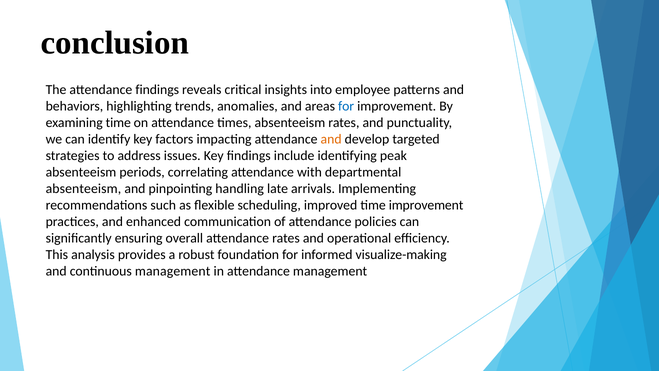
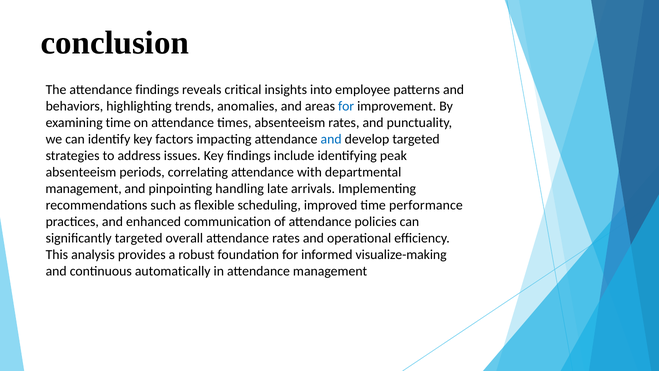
and colour: orange -> blue (331, 139)
absenteeism: absenteeism -> management (84, 189)
time improvement: improvement -> performance (426, 205)
significantly ensuring: ensuring -> targeted (139, 238)
continuous management: management -> automatically (173, 271)
